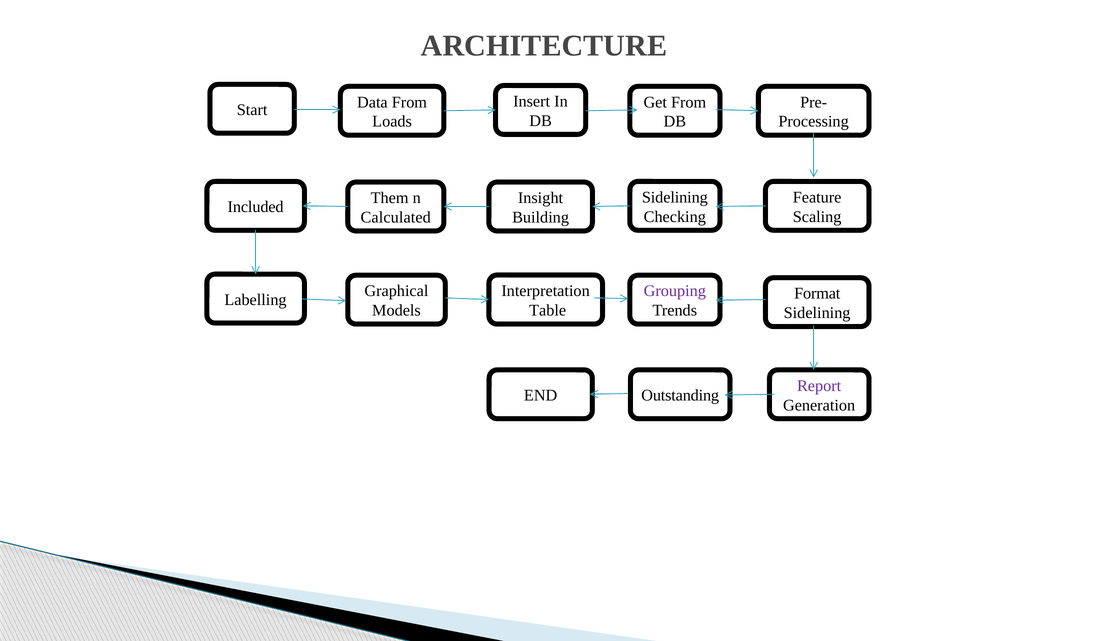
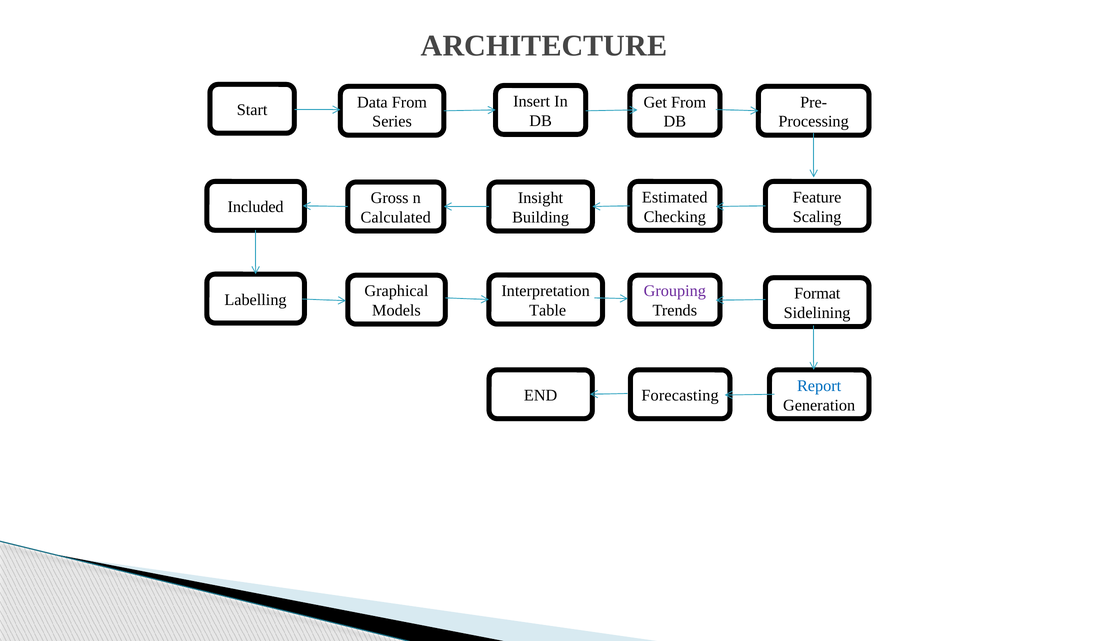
Loads: Loads -> Series (392, 122)
Sidelining: Sidelining -> Estimated (675, 197)
Them: Them -> Gross (390, 198)
Report colour: purple -> blue (819, 386)
Outstanding: Outstanding -> Forecasting (680, 395)
